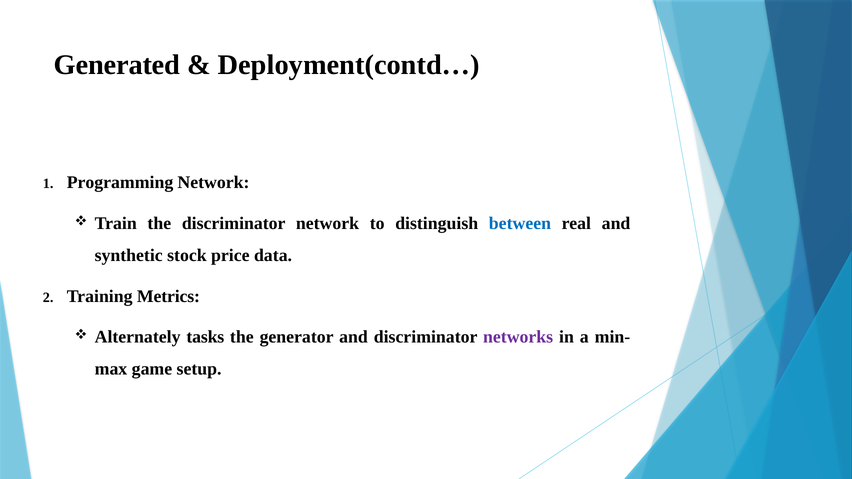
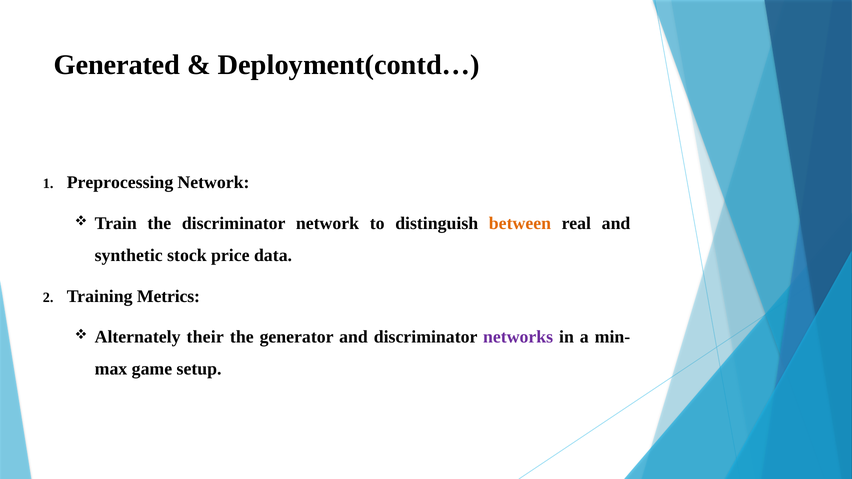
Programming: Programming -> Preprocessing (120, 183)
between colour: blue -> orange (520, 224)
tasks: tasks -> their (205, 337)
